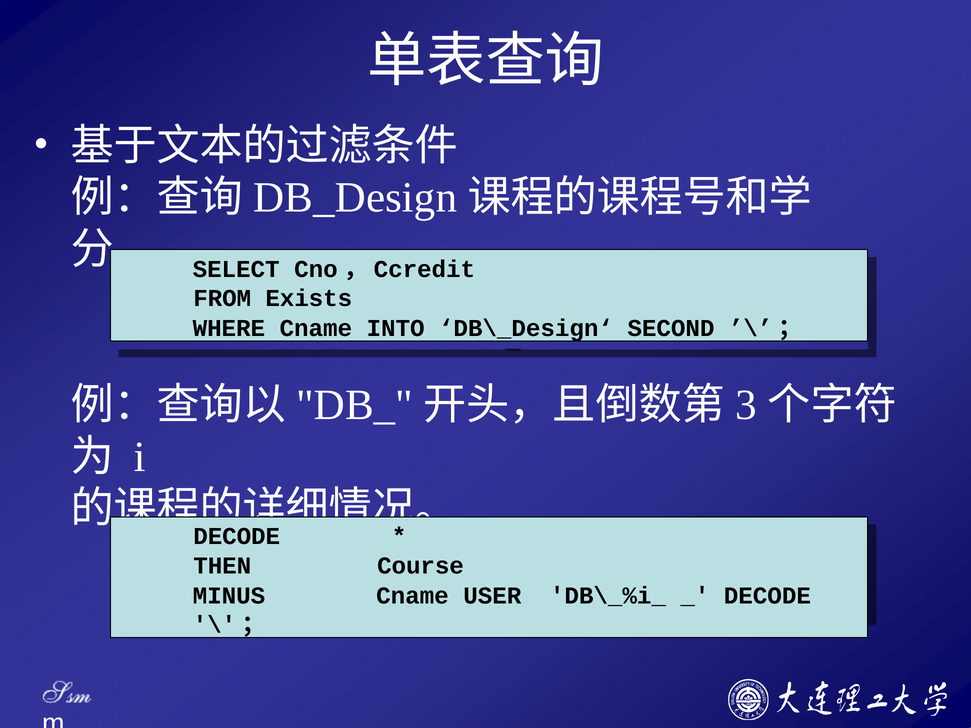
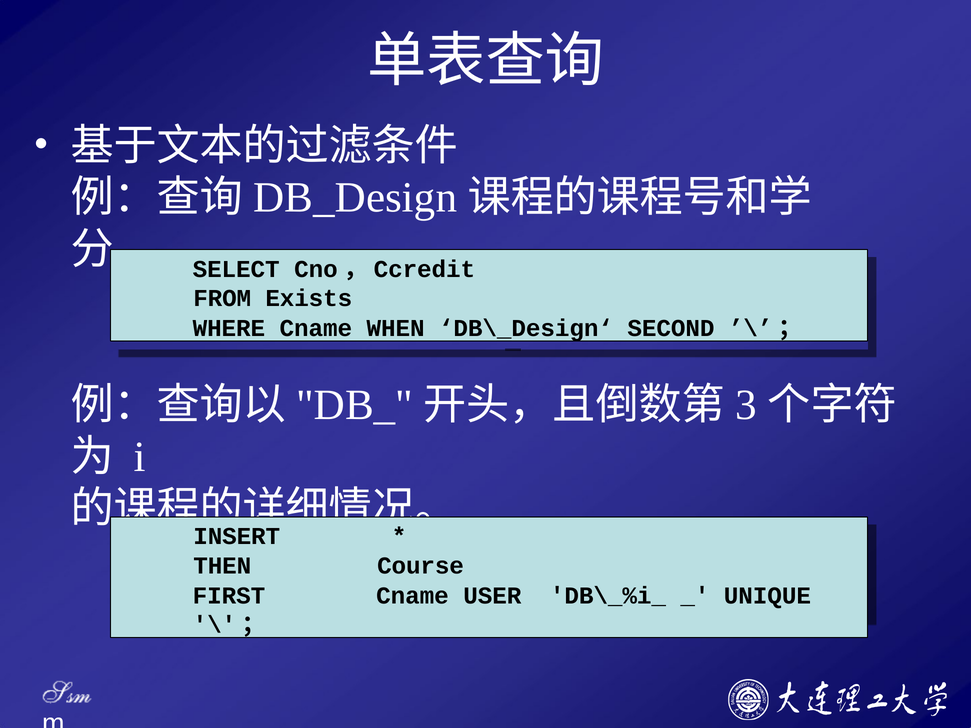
INTO: INTO -> WHEN (396, 328)
DECODE: DECODE -> INSERT (237, 537)
MINUS: MINUS -> FIRST (229, 596)
DECODE: DECODE -> UNIQUE (767, 596)
